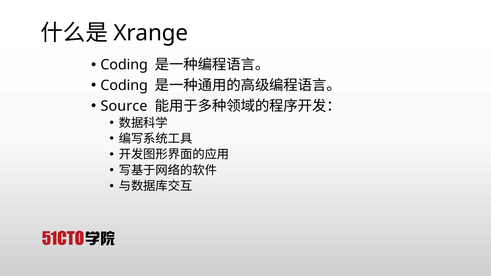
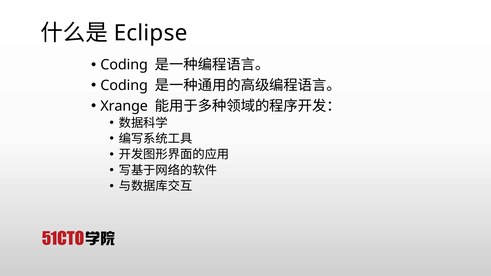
Xrange: Xrange -> Eclipse (151, 33)
Source: Source -> Xrange (124, 106)
